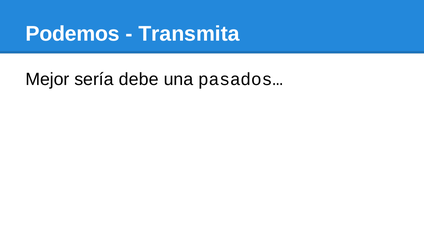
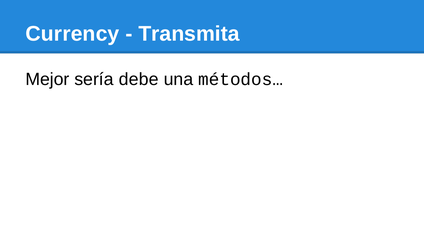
Podemos: Podemos -> Currency (72, 34)
pasados…: pasados… -> métodos… (241, 79)
